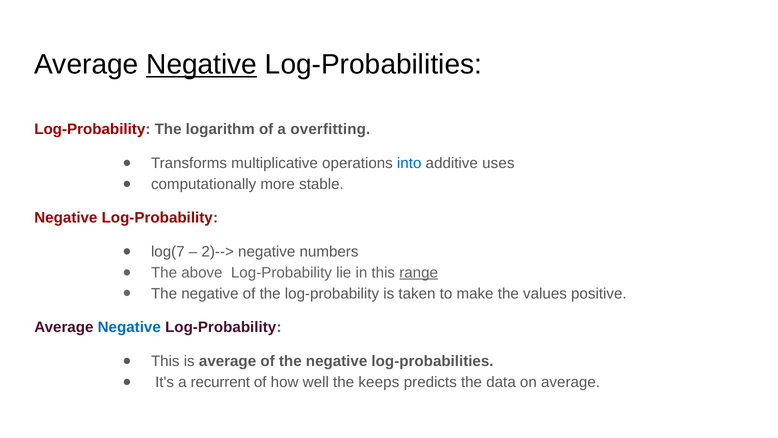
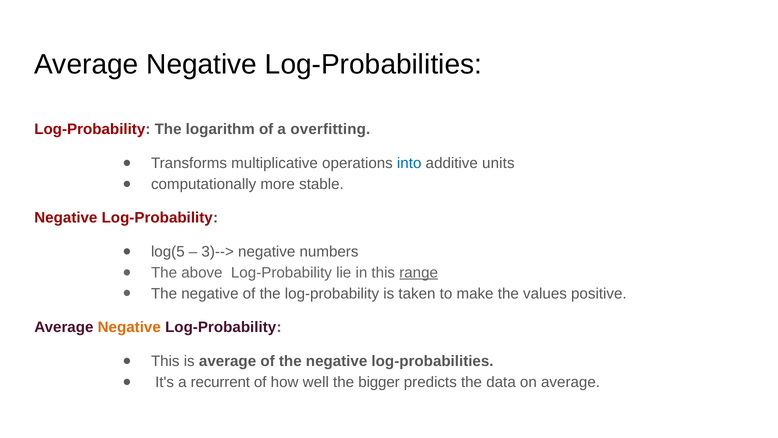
Negative underline: present -> none (202, 64)
uses: uses -> units (498, 163)
log(7: log(7 -> log(5 (168, 252)
2)-->: 2)--> -> 3)--> (218, 252)
Negative colour: blue -> orange (129, 327)
keeps: keeps -> bigger (379, 382)
